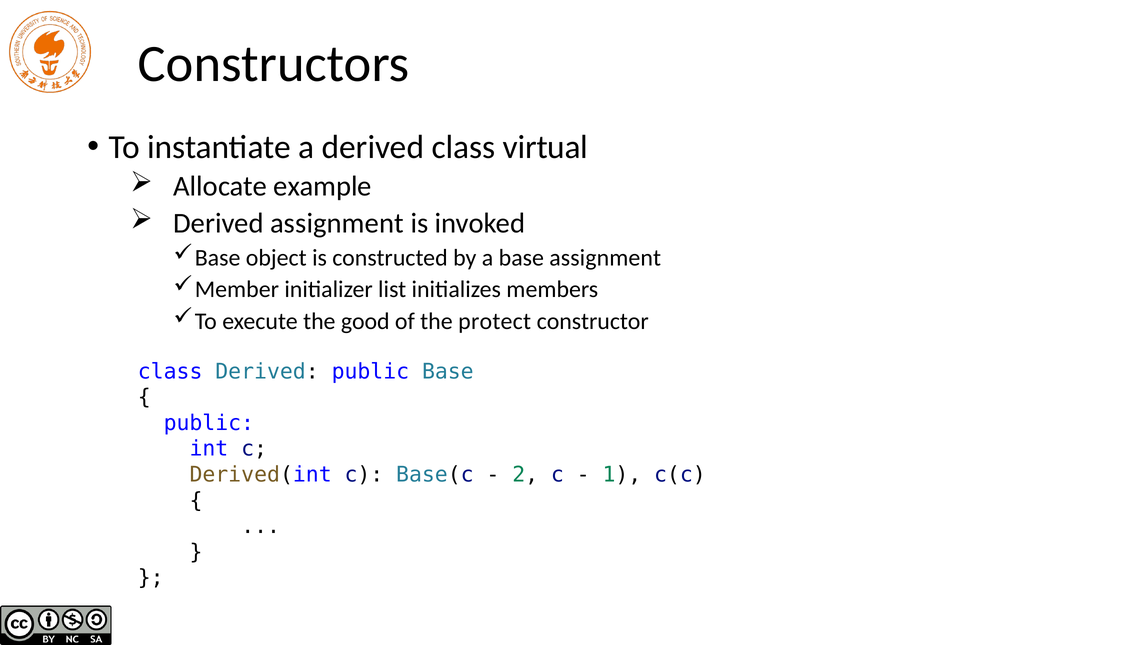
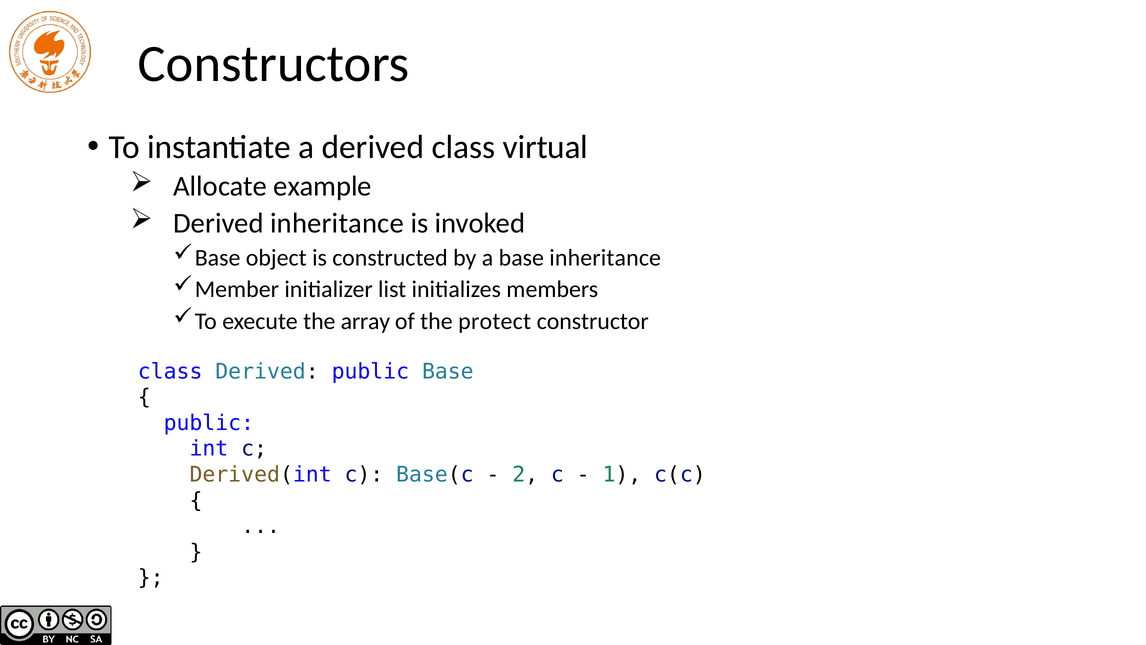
Derived assignment: assignment -> inheritance (337, 223)
base assignment: assignment -> inheritance (605, 258)
good: good -> array (365, 321)
